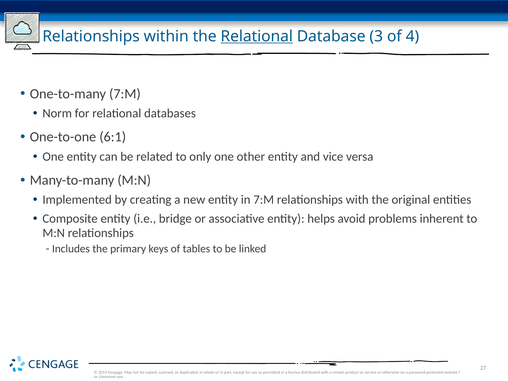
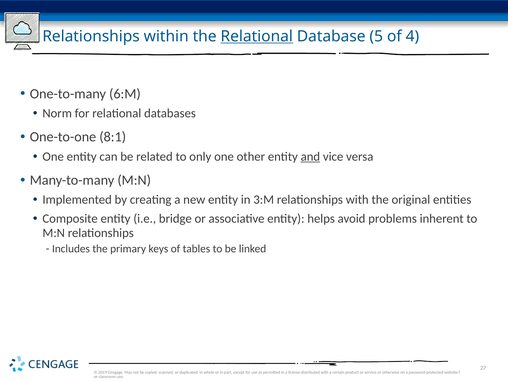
3: 3 -> 5 (376, 36)
One-to-many 7:M: 7:M -> 6:M (125, 94)
6:1: 6:1 -> 8:1 (113, 137)
and underline: none -> present (310, 156)
in 7:M: 7:M -> 3:M (264, 200)
